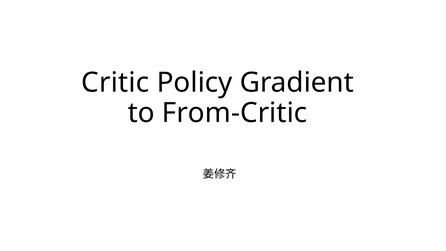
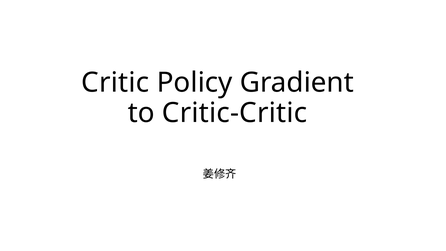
From-Critic: From-Critic -> Critic-Critic (235, 113)
